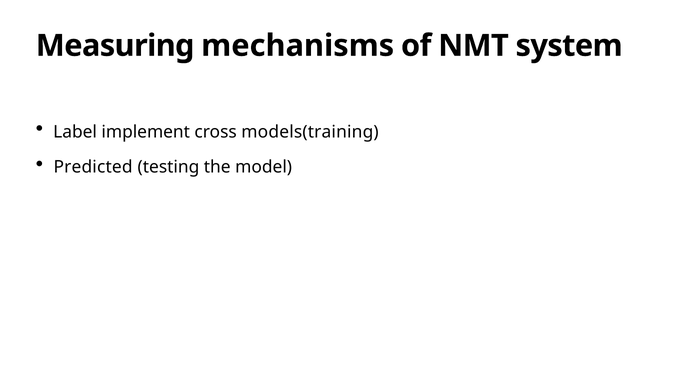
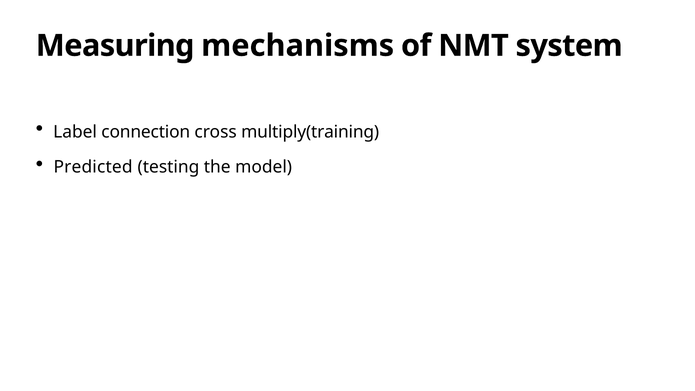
implement: implement -> connection (146, 132)
models(training: models(training -> multiply(training (310, 132)
